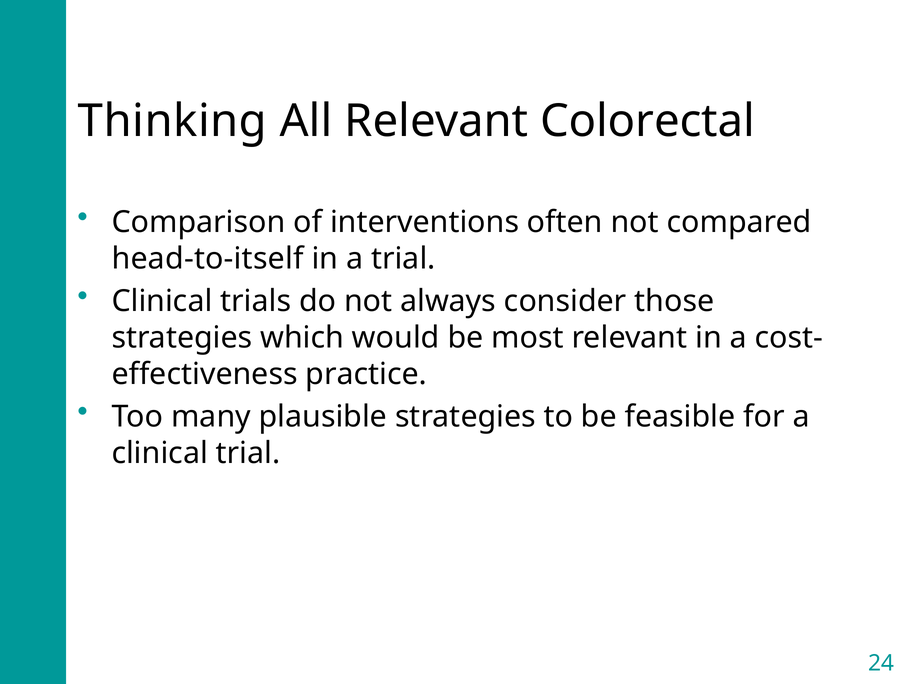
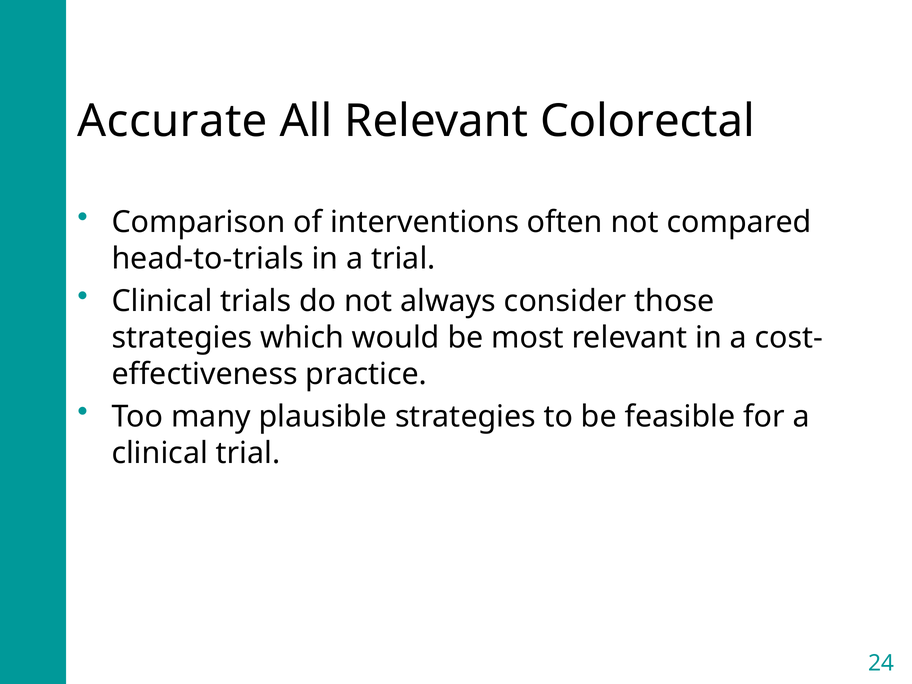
Thinking: Thinking -> Accurate (173, 121)
head-to-itself: head-to-itself -> head-to-trials (208, 259)
